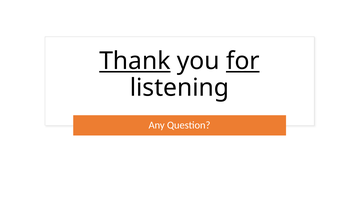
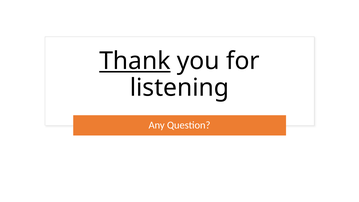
for underline: present -> none (243, 61)
